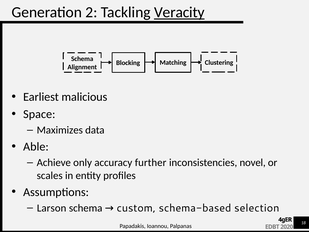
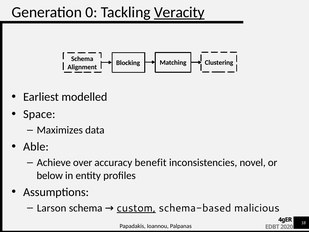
2: 2 -> 0 (91, 12)
malicious: malicious -> modelled (84, 97)
only: only -> over (83, 162)
further: further -> benefit (151, 162)
scales: scales -> below (50, 175)
custom underline: none -> present (136, 208)
selection: selection -> malicious (257, 208)
